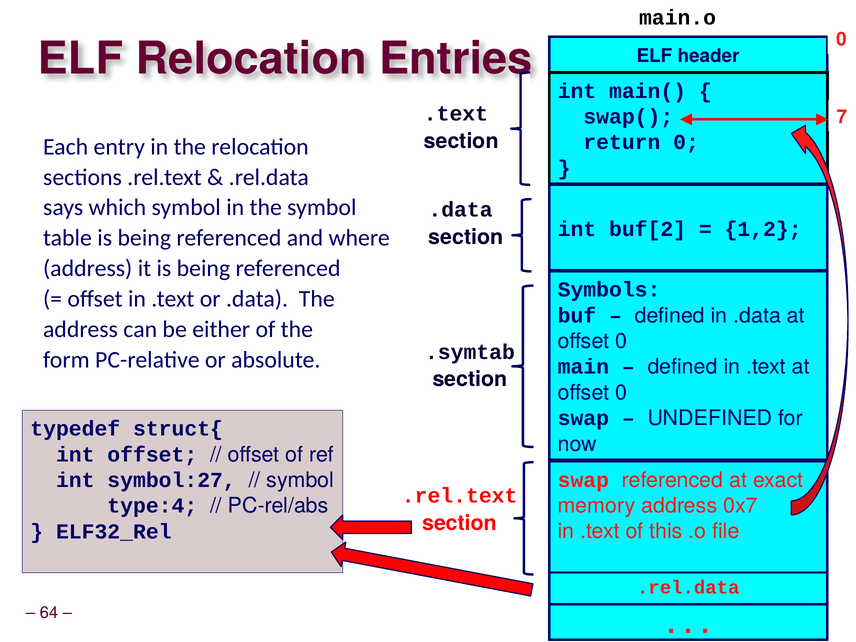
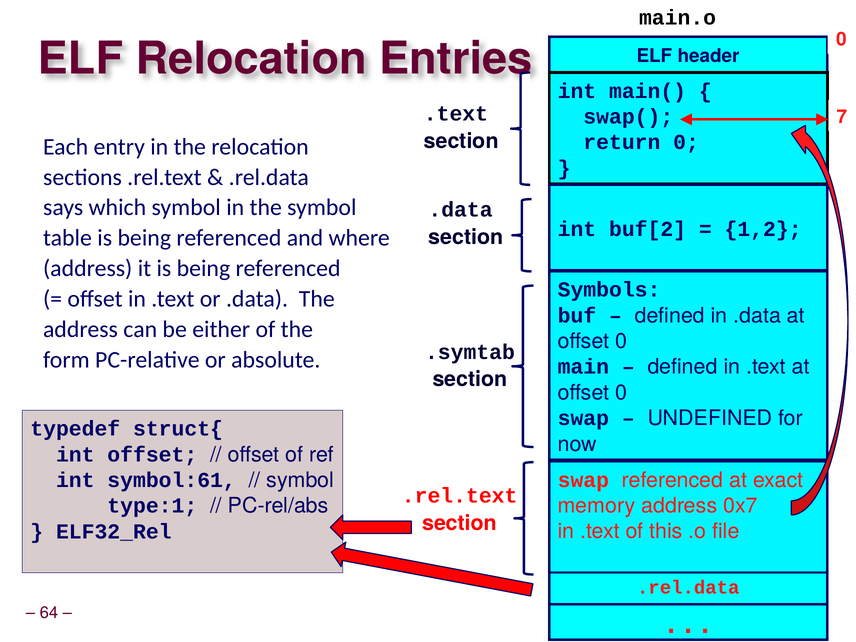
symbol:27: symbol:27 -> symbol:61 (172, 480)
type:4: type:4 -> type:1 (152, 506)
